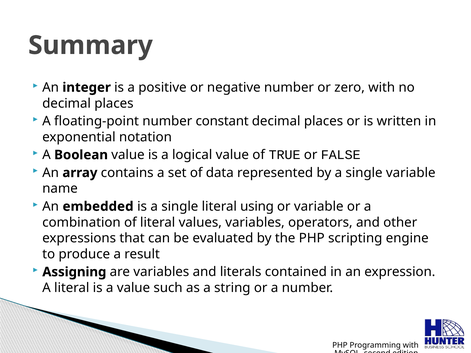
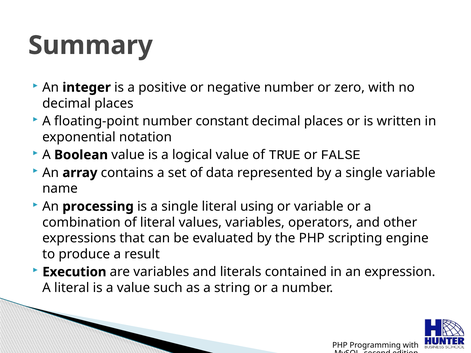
embedded: embedded -> processing (98, 207)
Assigning: Assigning -> Execution (74, 272)
